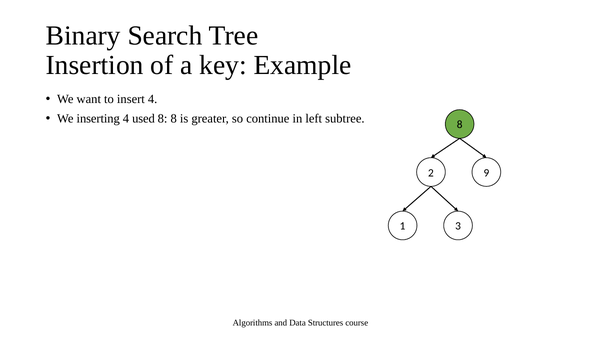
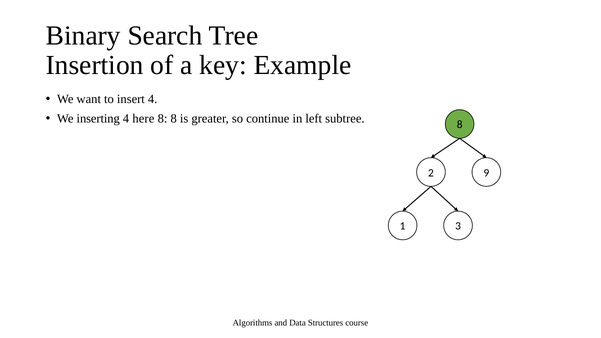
used: used -> here (143, 119)
